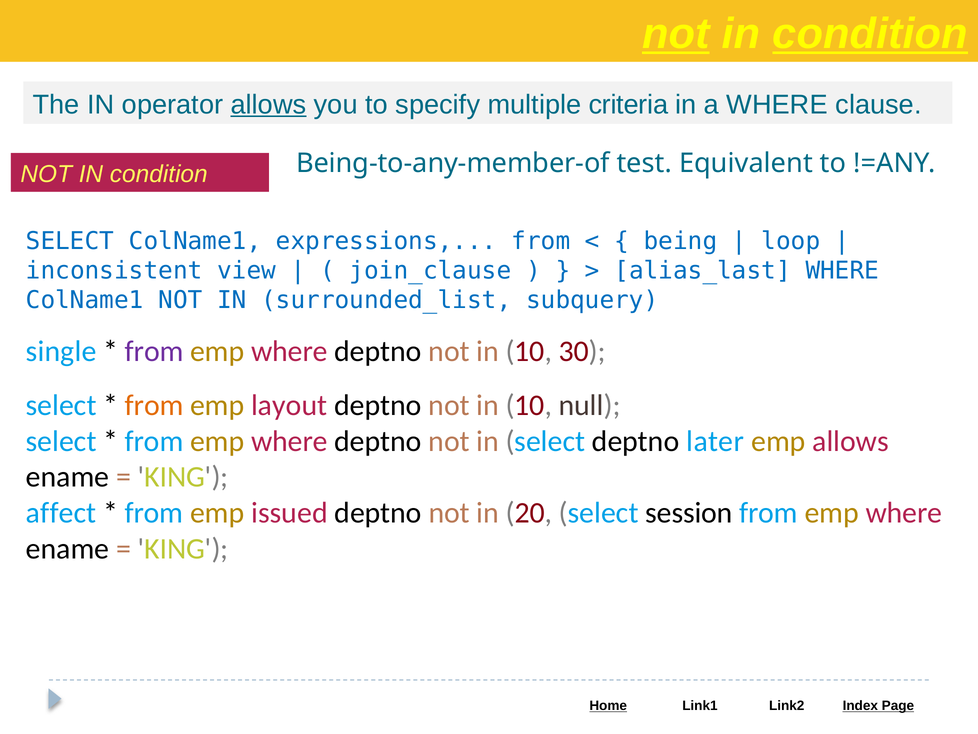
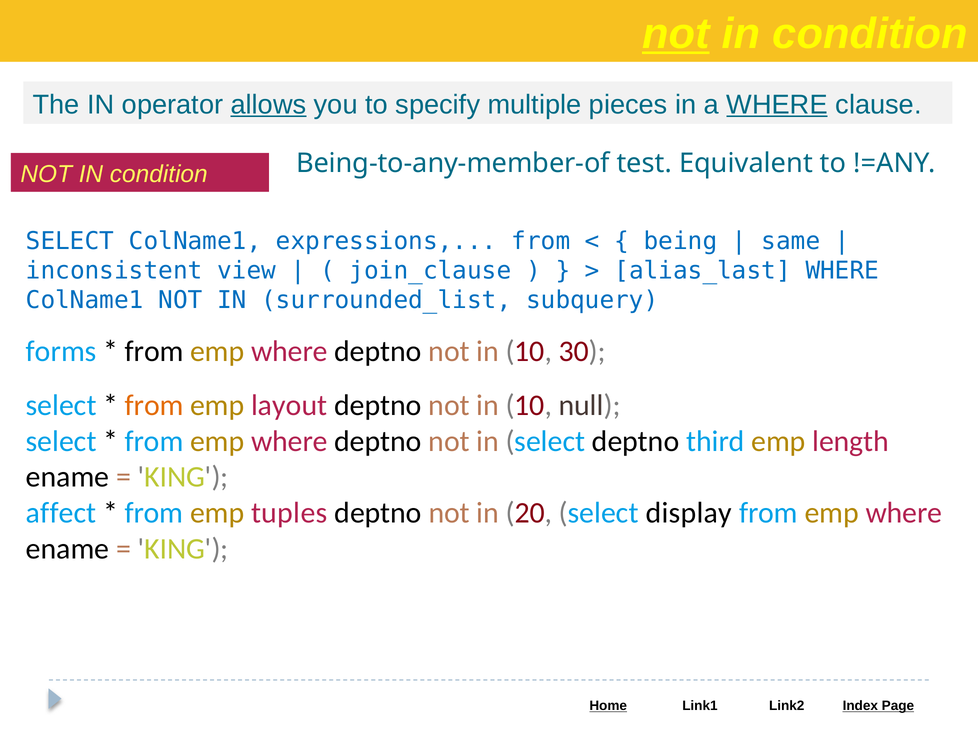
condition underline: present -> none (870, 34)
criteria: criteria -> pieces (628, 105)
WHERE underline: none -> present (777, 105)
loop: loop -> same (791, 241)
single: single -> forms (61, 351)
from colour: purple -> black (154, 351)
later: later -> third (715, 441)
emp allows: allows -> length (851, 441)
issued: issued -> tuples (289, 513)
session: session -> display (689, 513)
